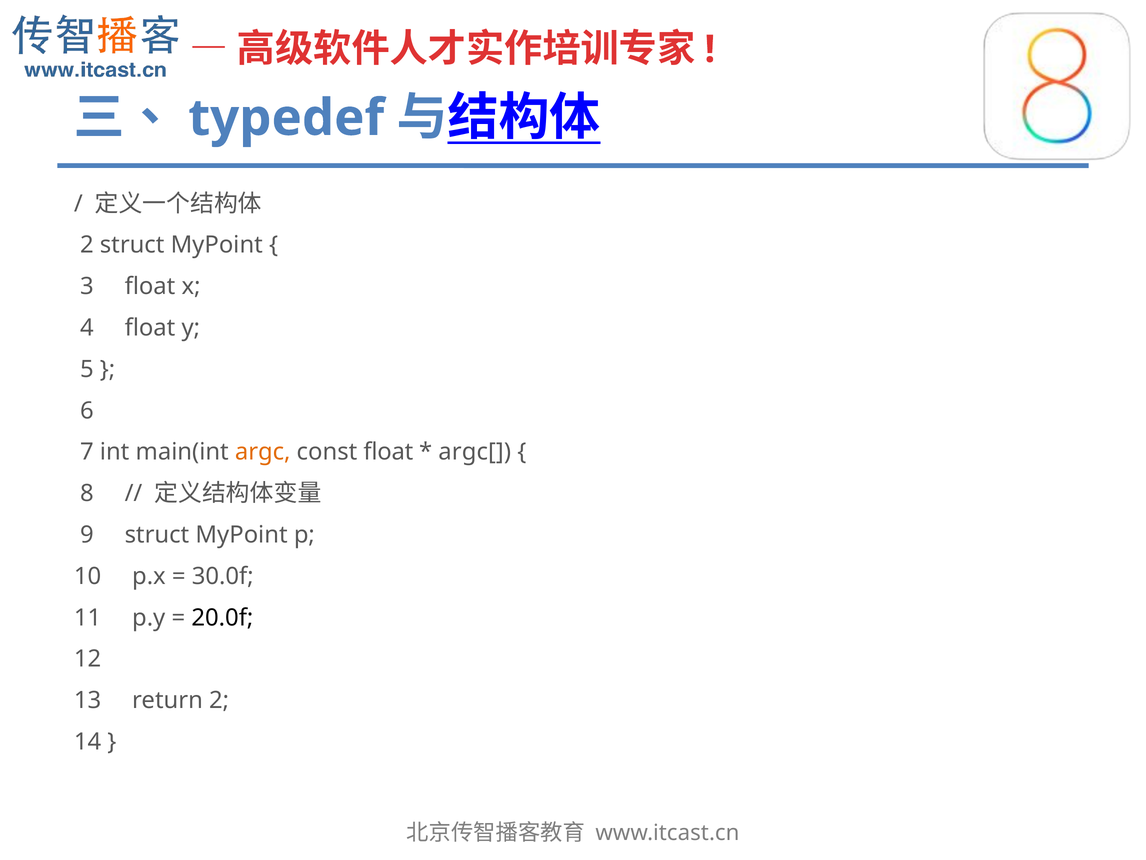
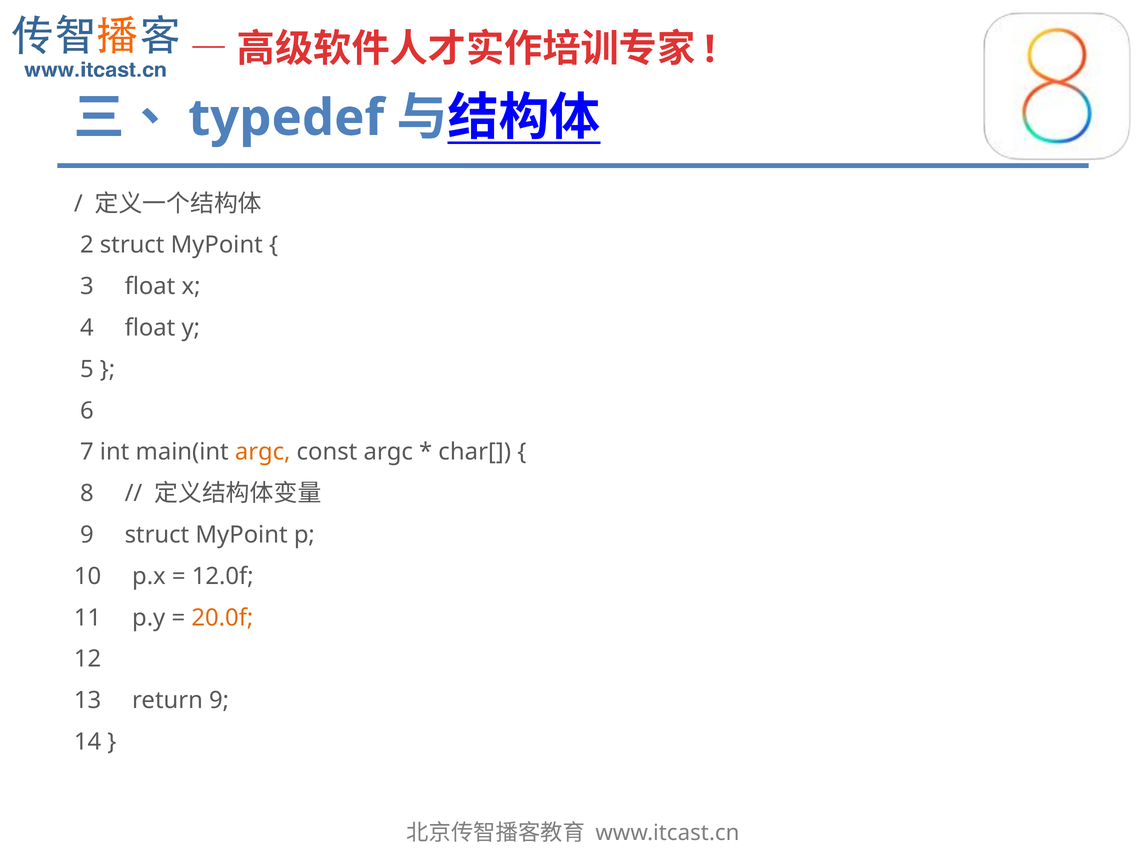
const float: float -> argc (388, 452)
argc[: argc[ -> char[ (475, 452)
30.0f: 30.0f -> 12.0f (223, 576)
20.0f colour: black -> orange (222, 617)
return 2: 2 -> 9 (219, 700)
